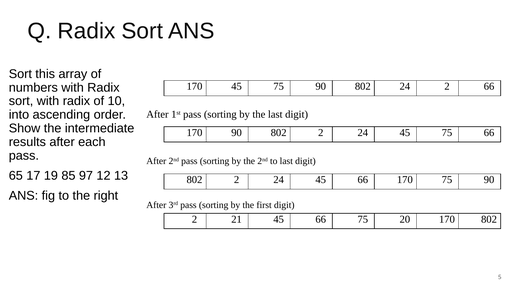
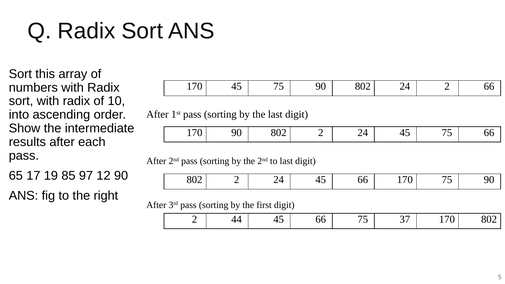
12 13: 13 -> 90 (121, 176)
21: 21 -> 44 (237, 219)
20: 20 -> 37 (405, 219)
